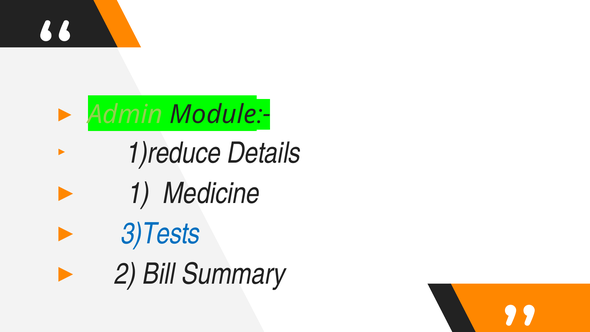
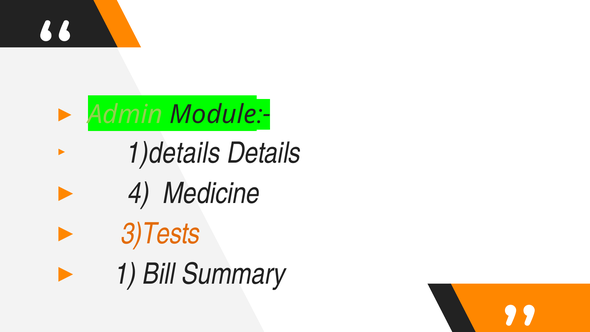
1)reduce: 1)reduce -> 1)details (174, 153)
1: 1 -> 4 (139, 193)
3)Tests colour: blue -> orange (161, 234)
2: 2 -> 1 (126, 274)
